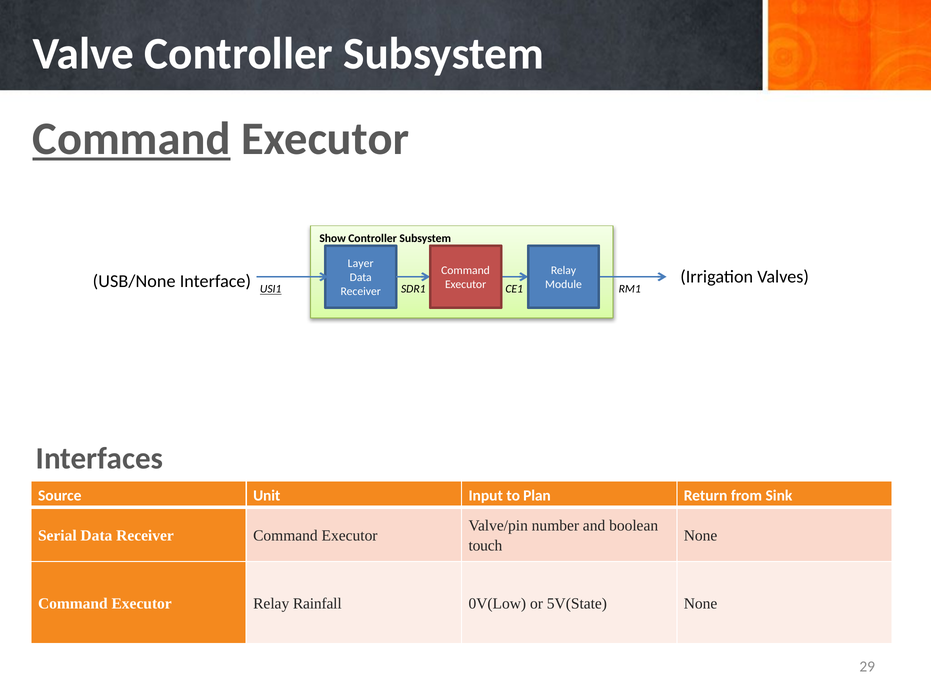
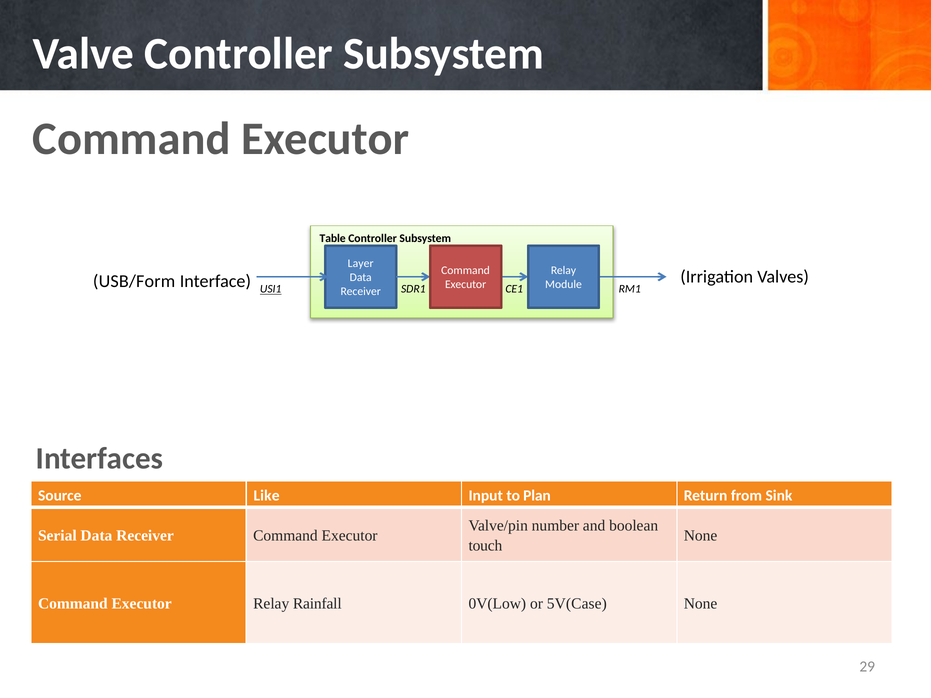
Command underline: present -> none (131, 139)
Show: Show -> Table (333, 239)
USB/None: USB/None -> USB/Form (134, 281)
Unit: Unit -> Like (267, 496)
5V(State: 5V(State -> 5V(Case (577, 604)
